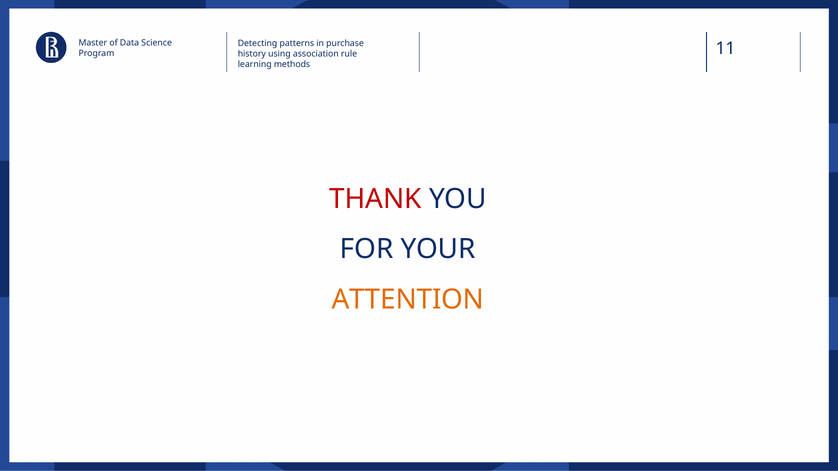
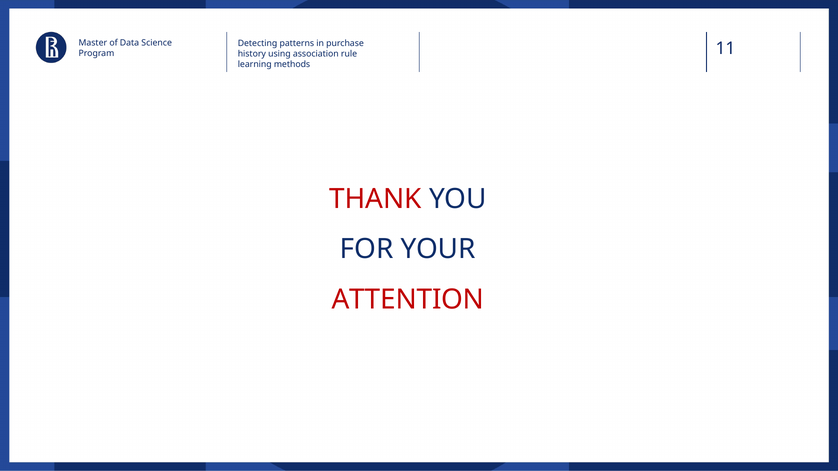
ATTENTION colour: orange -> red (408, 300)
